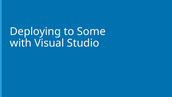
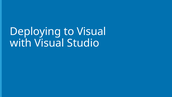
to Some: Some -> Visual (91, 31)
